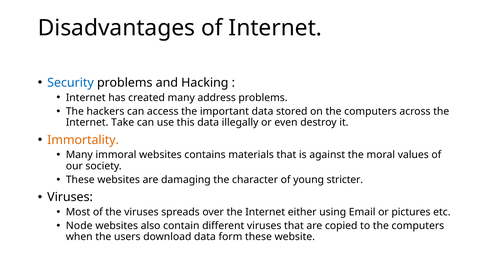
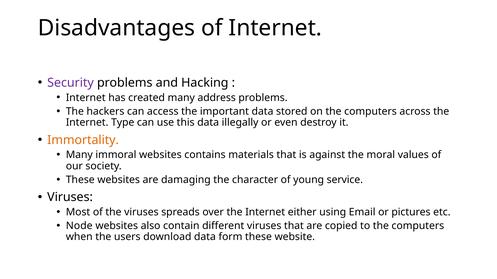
Security colour: blue -> purple (71, 83)
Take: Take -> Type (123, 123)
stricter: stricter -> service (345, 180)
